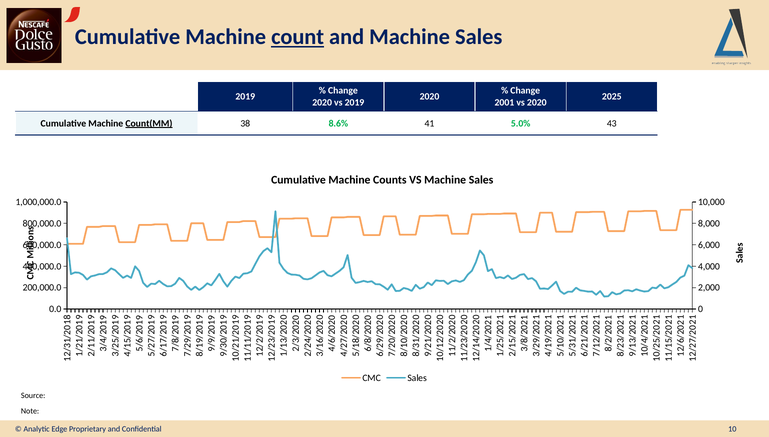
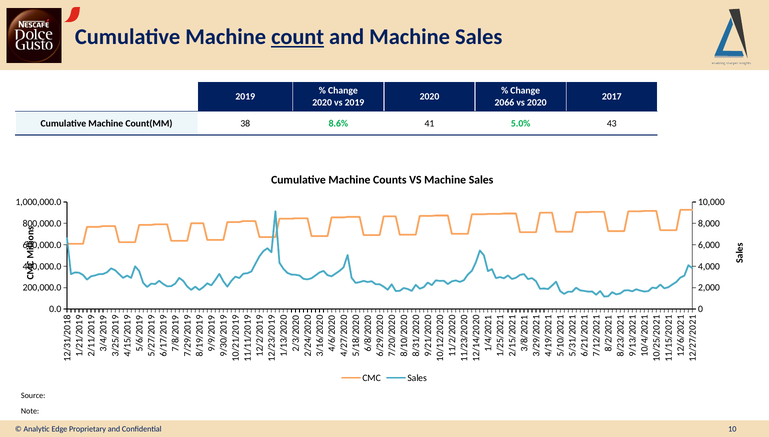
2025: 2025 -> 2017 (612, 97)
2001: 2001 -> 2066 (504, 103)
Count(MM underline: present -> none (149, 123)
